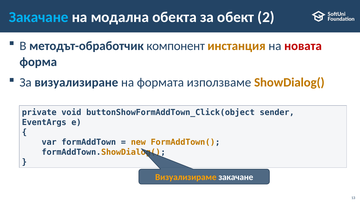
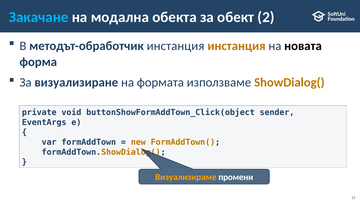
методът-обработчик компонент: компонент -> инстанция (176, 46)
новата colour: red -> black (303, 46)
Визуализираме закачане: закачане -> промени (236, 177)
